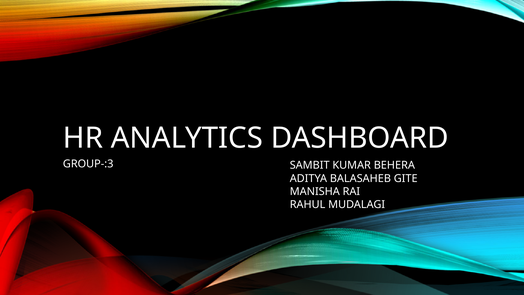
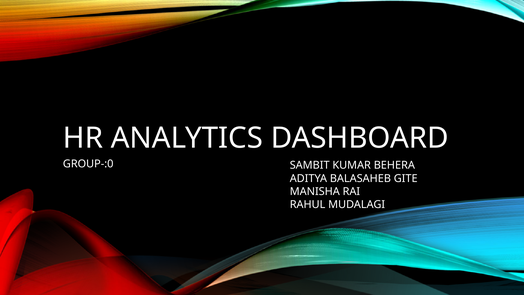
GROUP-:3: GROUP-:3 -> GROUP-:0 (88, 164)
